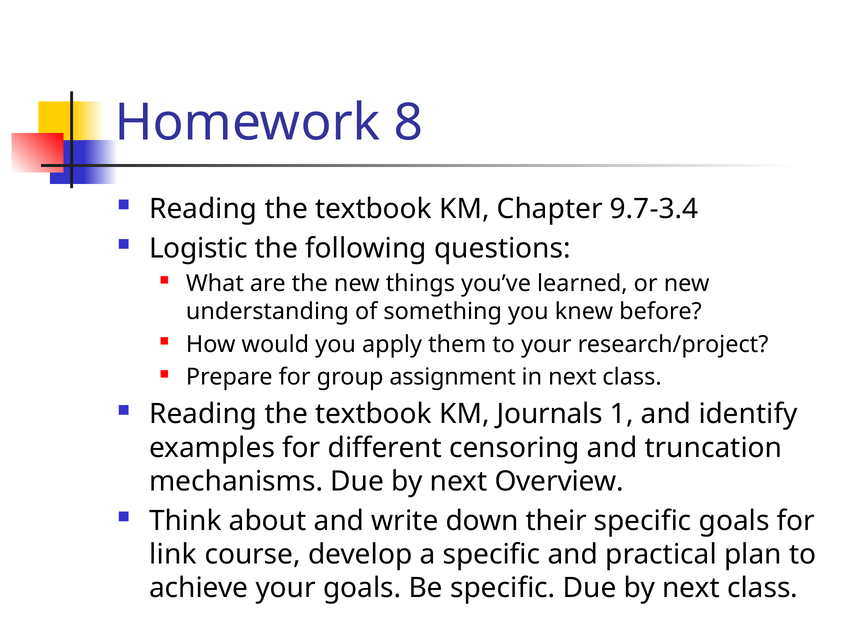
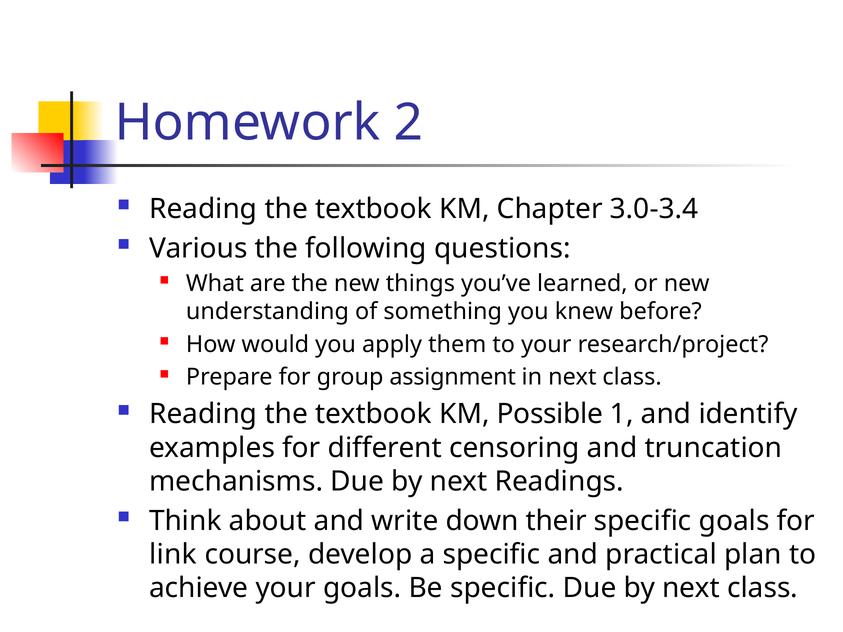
8: 8 -> 2 (409, 123)
9.7-3.4: 9.7-3.4 -> 3.0-3.4 (654, 209)
Logistic: Logistic -> Various (198, 248)
Journals: Journals -> Possible (550, 414)
Overview: Overview -> Readings (559, 482)
